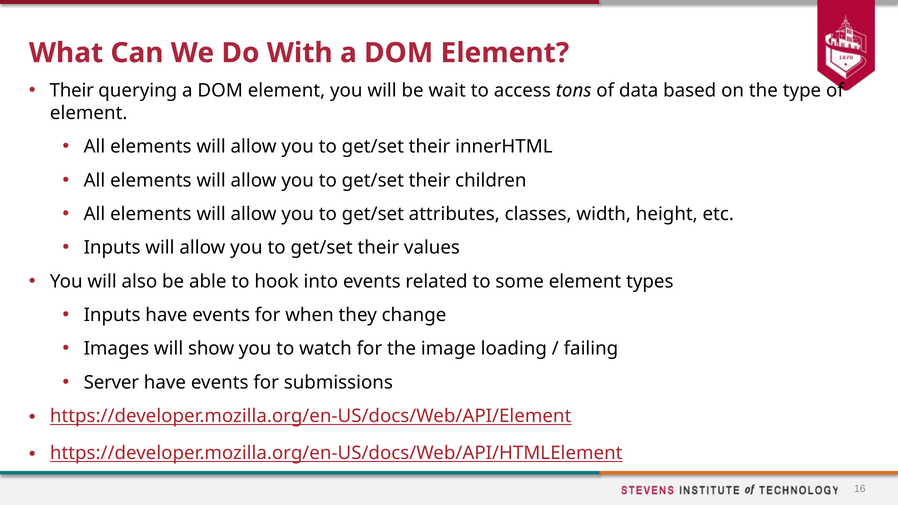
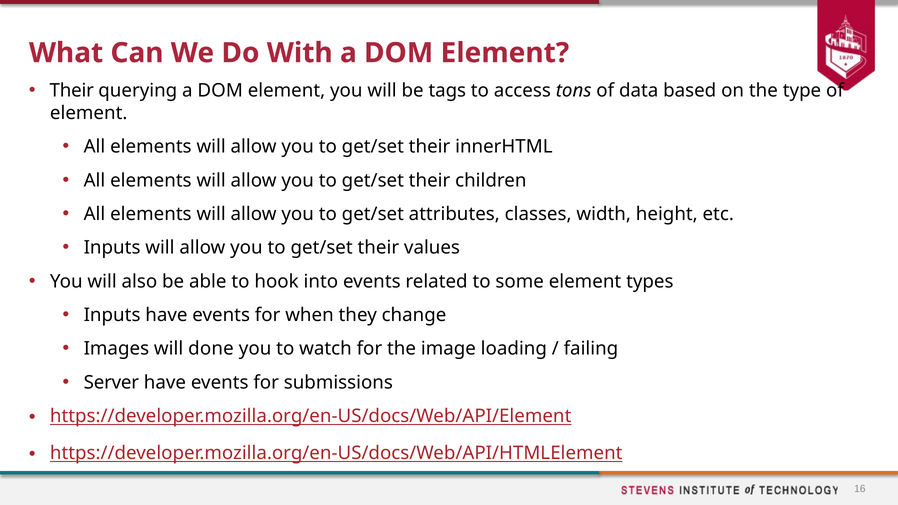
wait: wait -> tags (447, 91)
show: show -> done (211, 349)
